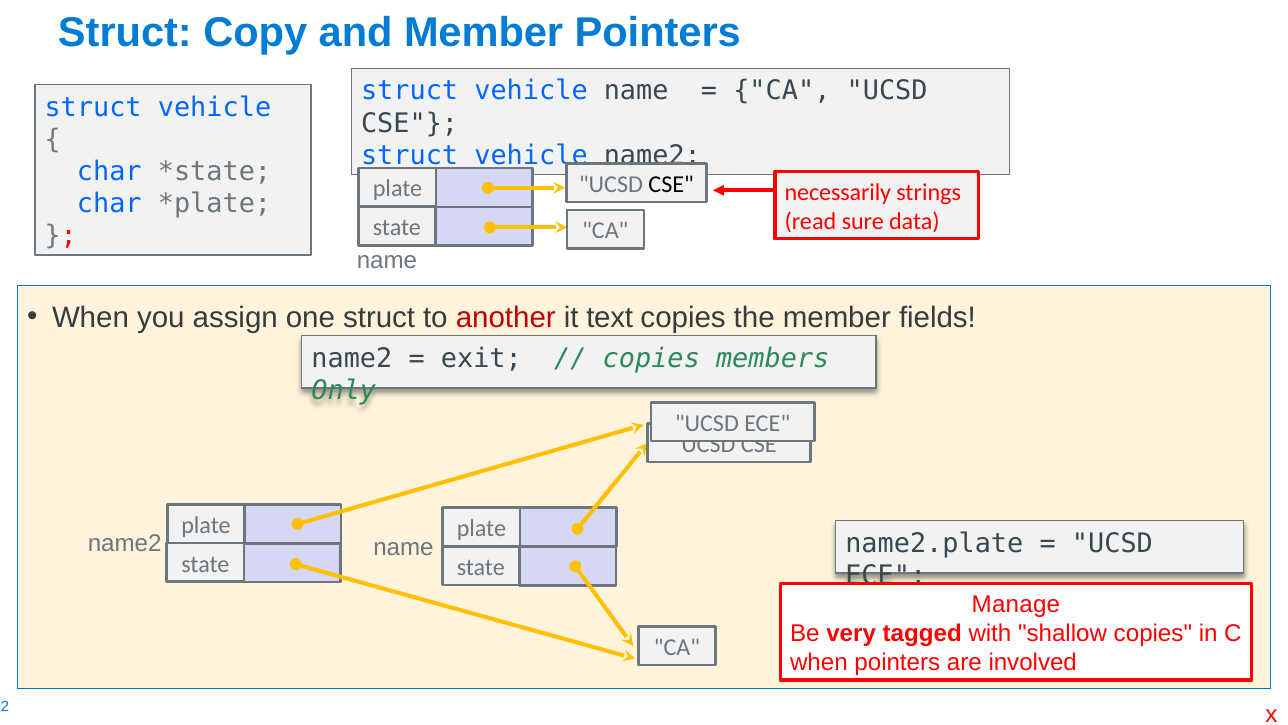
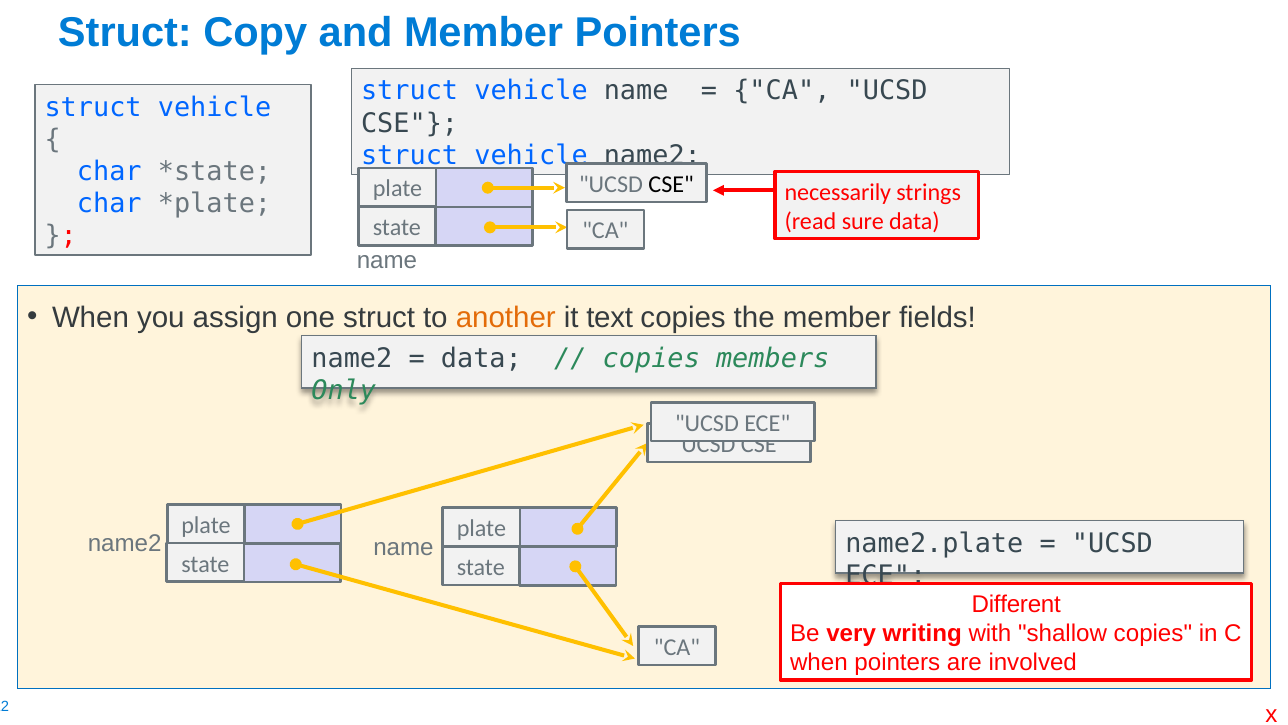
another colour: red -> orange (506, 317)
exit: exit -> data (481, 358)
Manage: Manage -> Different (1016, 604)
tagged: tagged -> writing (922, 633)
